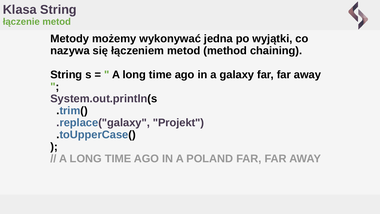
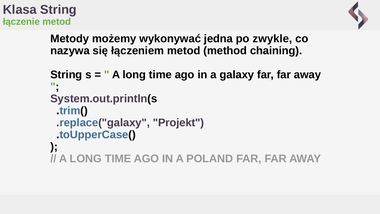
wyjątki: wyjątki -> zwykle (272, 39)
